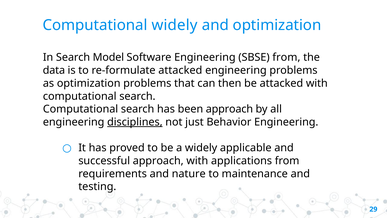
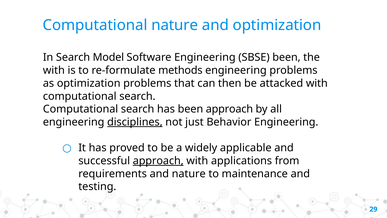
Computational widely: widely -> nature (175, 25)
SBSE from: from -> been (286, 57)
data: data -> with (54, 70)
re-formulate attacked: attacked -> methods (180, 70)
approach underline: none -> present (158, 161)
